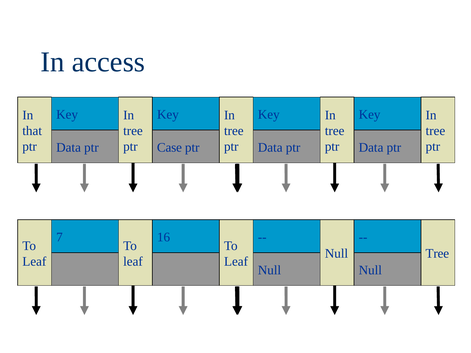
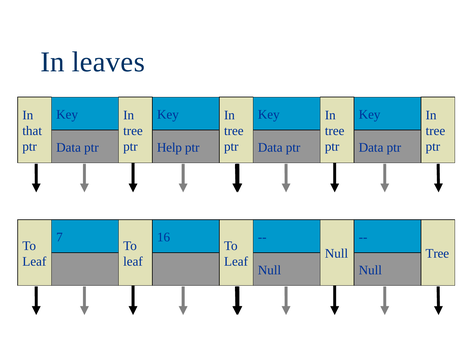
access: access -> leaves (108, 62)
Case: Case -> Help (169, 147)
